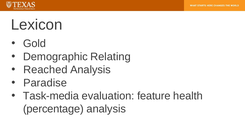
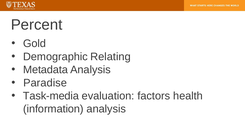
Lexicon: Lexicon -> Percent (37, 25)
Reached: Reached -> Metadata (45, 70)
feature: feature -> factors (154, 96)
percentage: percentage -> information (53, 109)
